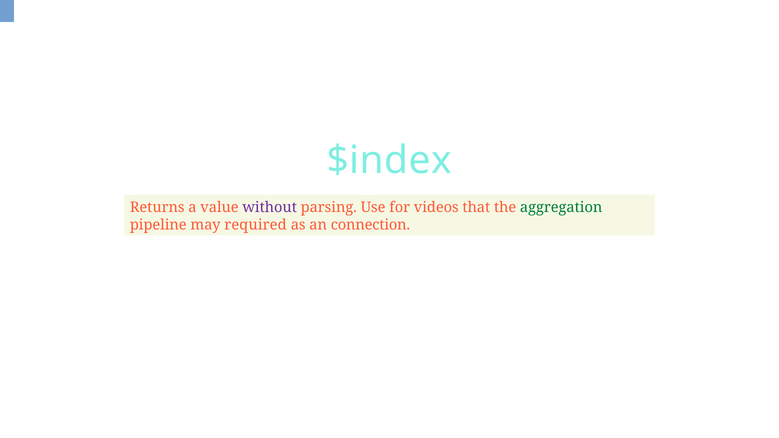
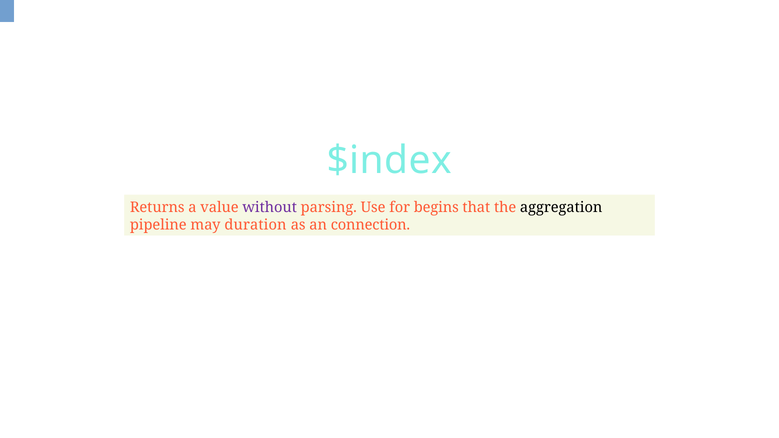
videos: videos -> begins (436, 207)
aggregation colour: green -> black (561, 207)
required: required -> duration (256, 225)
